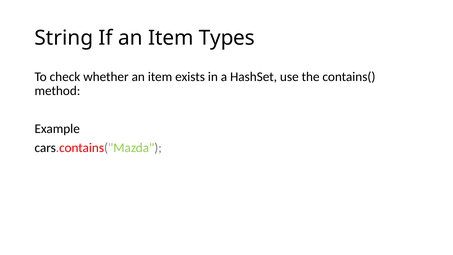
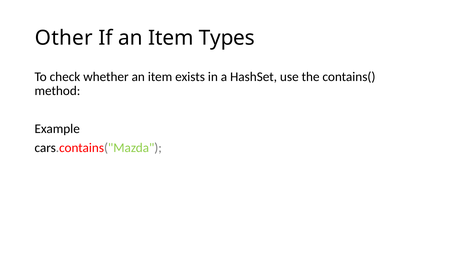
String: String -> Other (64, 38)
